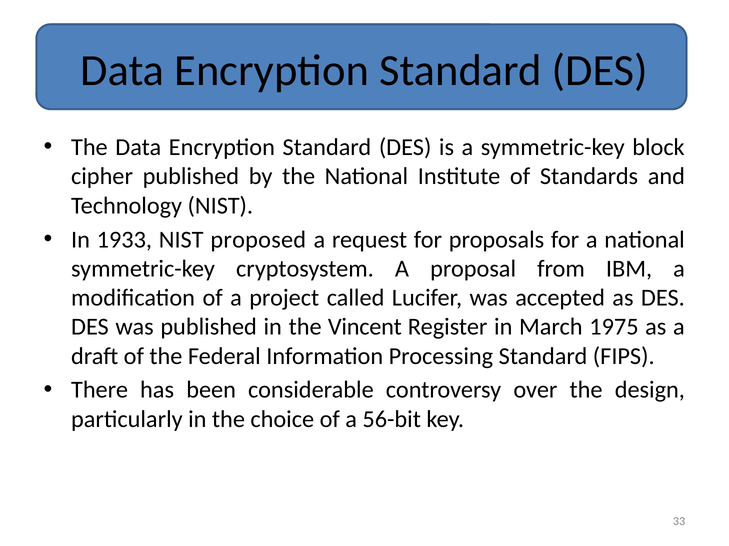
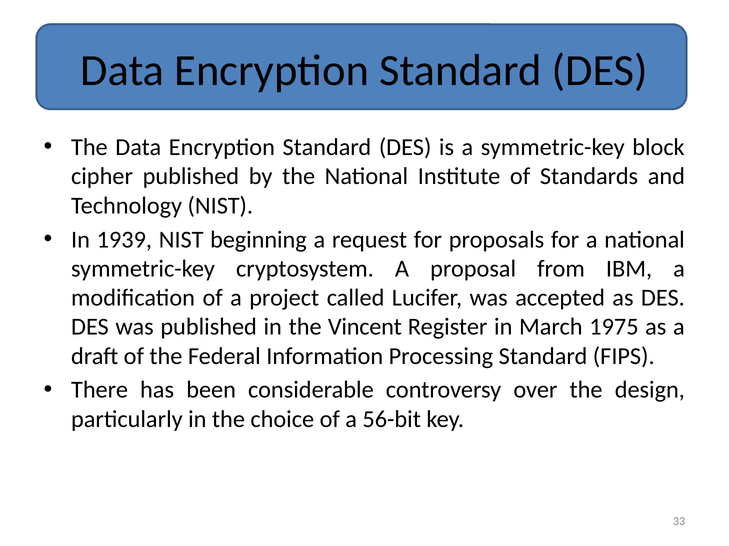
1933: 1933 -> 1939 (124, 240)
proposed: proposed -> beginning (258, 240)
